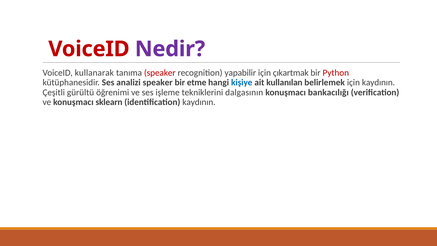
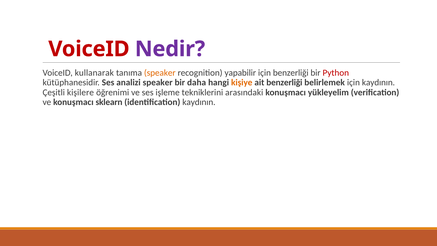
speaker colour: red -> orange (160, 73)
için çıkartmak: çıkartmak -> benzerliği (291, 73)
etme: etme -> daha (197, 82)
kişiye colour: blue -> orange (242, 82)
ait kullanılan: kullanılan -> benzerliği (284, 82)
gürültü: gürültü -> kişilere (80, 92)
dalgasının: dalgasının -> arasındaki (244, 92)
bankacılığı: bankacılığı -> yükleyelim (328, 92)
